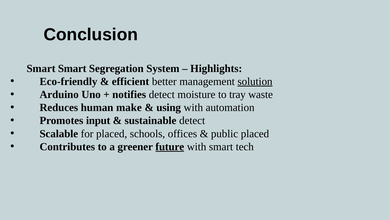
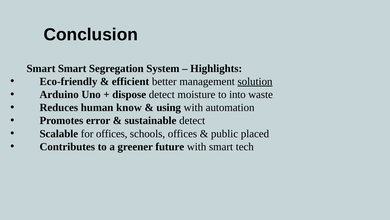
notifies: notifies -> dispose (129, 94)
tray: tray -> into (237, 94)
make: make -> know (129, 107)
input: input -> error (98, 120)
for placed: placed -> offices (112, 133)
future underline: present -> none (170, 146)
